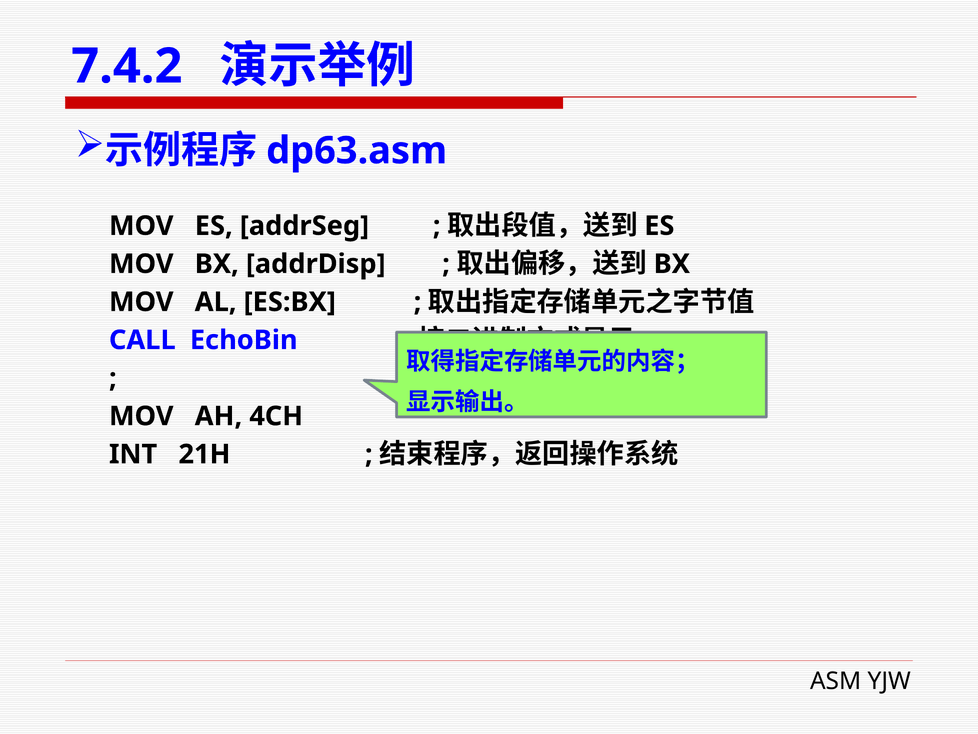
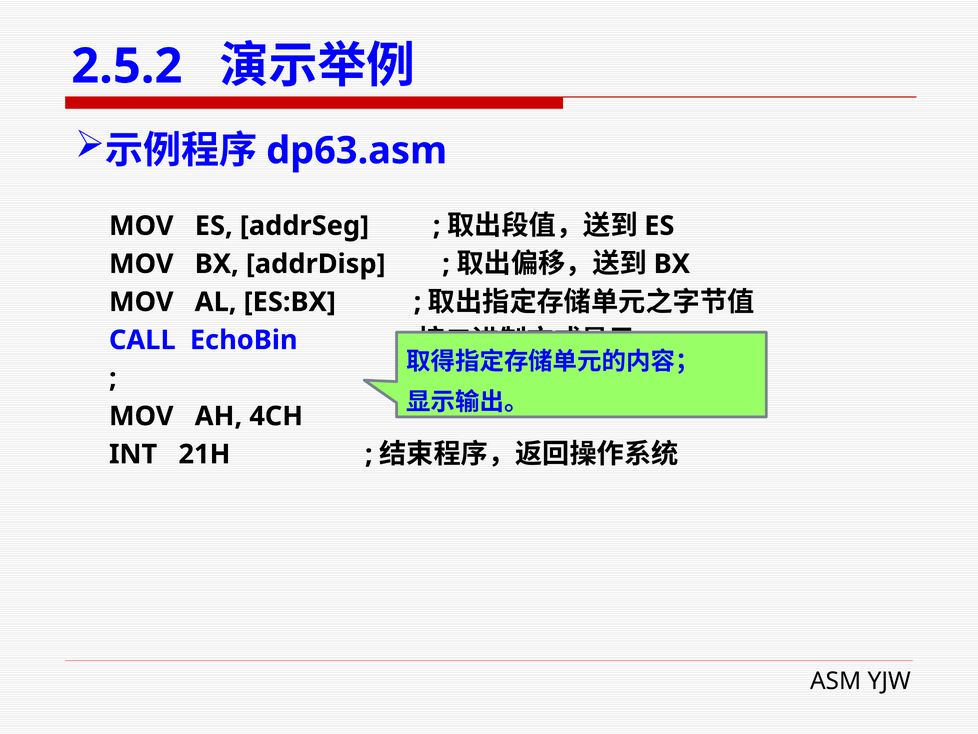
7.4.2: 7.4.2 -> 2.5.2 (127, 66)
